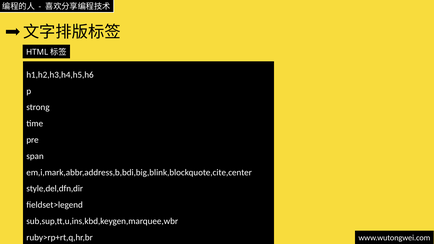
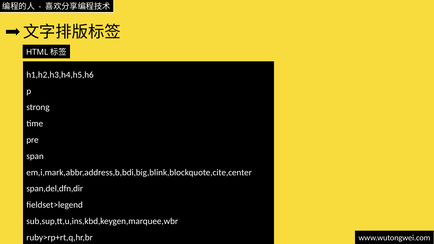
style,del,dfn,dir: style,del,dfn,dir -> span,del,dfn,dir (55, 189)
